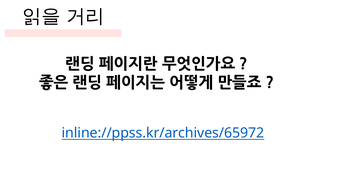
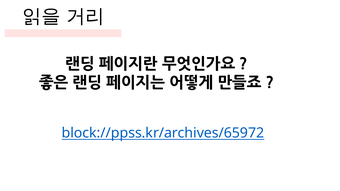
inline://ppss.kr/archives/65972: inline://ppss.kr/archives/65972 -> block://ppss.kr/archives/65972 (163, 133)
